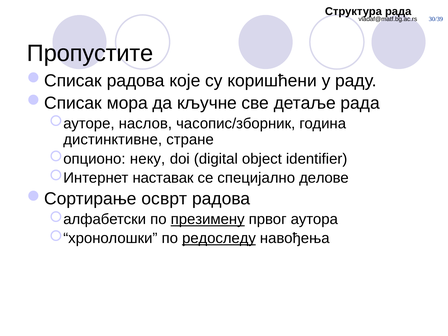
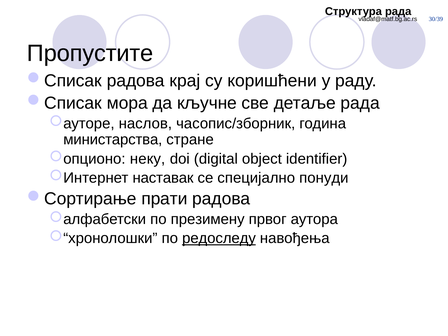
које: које -> крај (185, 81)
дистинктивне: дистинктивне -> министарства (113, 140)
делове: делове -> понуди (324, 178)
осврт: осврт -> прати (164, 199)
презимену underline: present -> none (208, 219)
